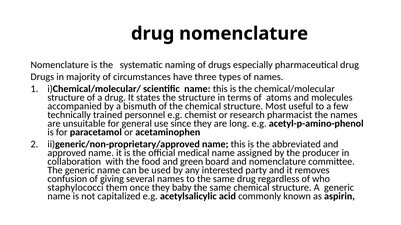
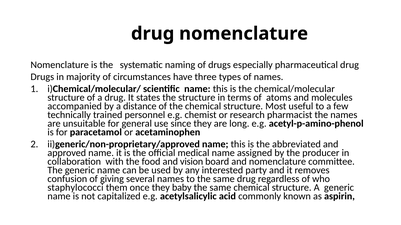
bismuth: bismuth -> distance (140, 107)
green: green -> vision (192, 162)
